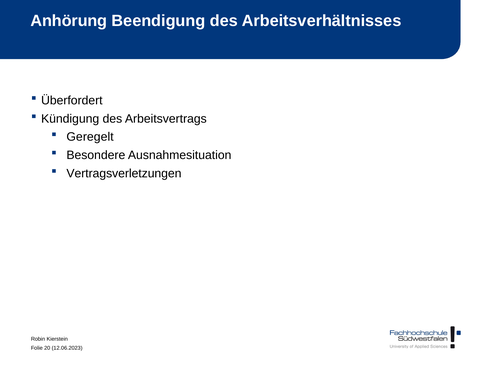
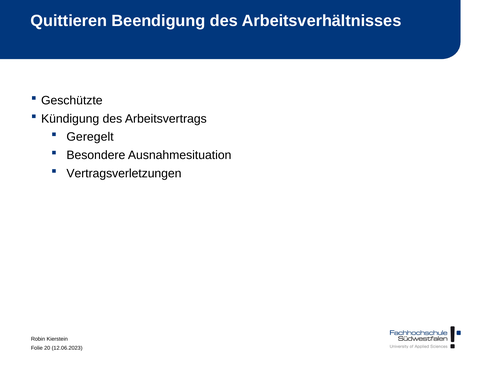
Anhörung: Anhörung -> Quittieren (69, 21)
Überfordert: Überfordert -> Geschützte (72, 100)
